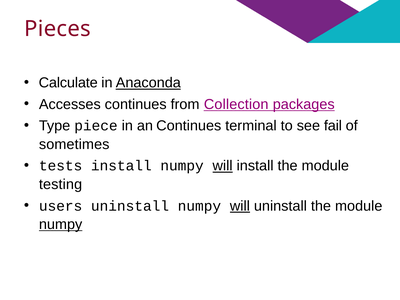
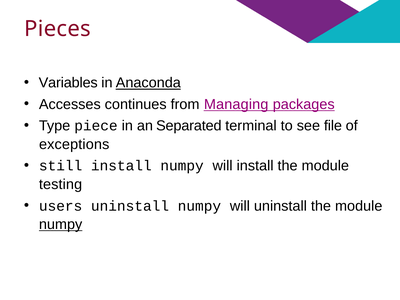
Calculate: Calculate -> Variables (68, 83)
Collection: Collection -> Managing (236, 104)
an Continues: Continues -> Separated (189, 126)
fail: fail -> file (333, 126)
sometimes: sometimes -> exceptions (74, 144)
tests: tests -> still (61, 166)
will underline: present -> none (223, 166)
will underline: present -> none (240, 206)
